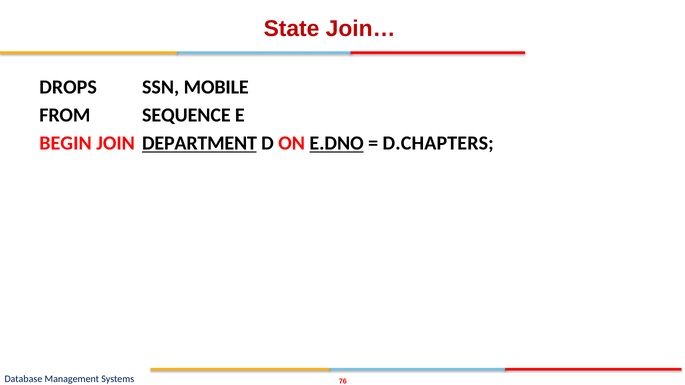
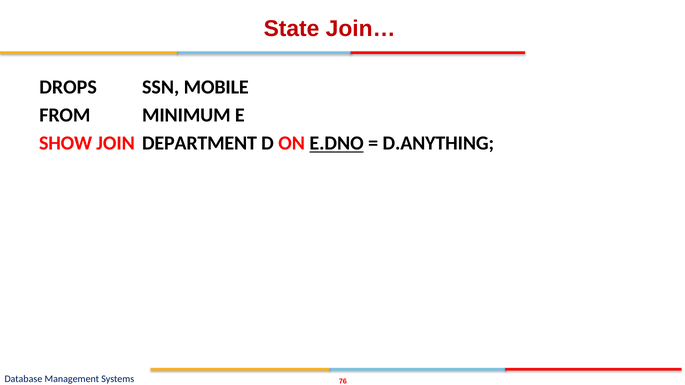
SEQUENCE: SEQUENCE -> MINIMUM (186, 115)
BEGIN: BEGIN -> SHOW (66, 143)
DEPARTMENT underline: present -> none (199, 143)
D.CHAPTERS: D.CHAPTERS -> D.ANYTHING (438, 143)
